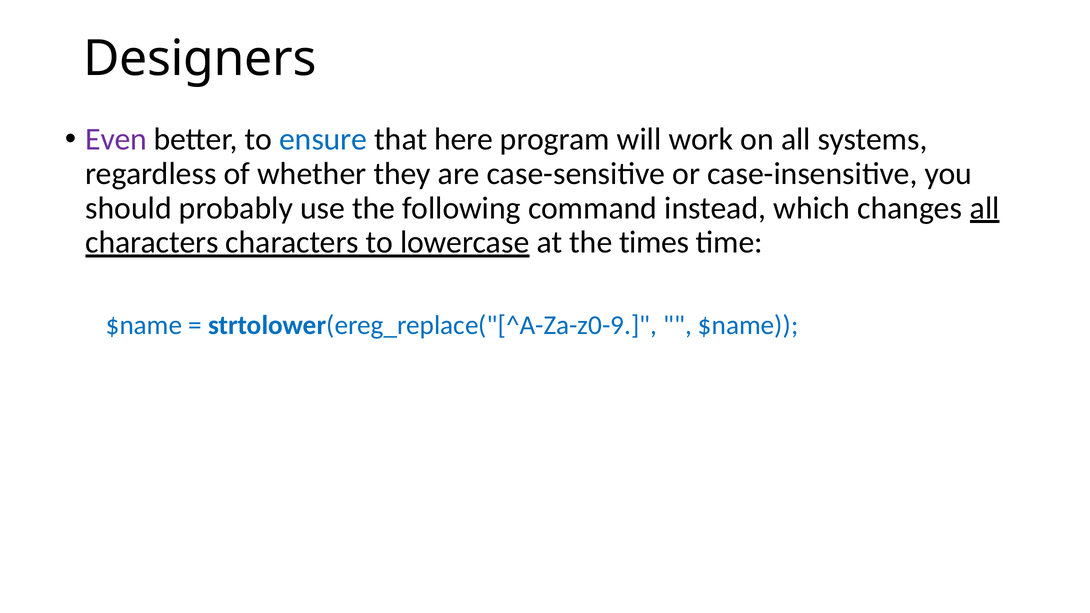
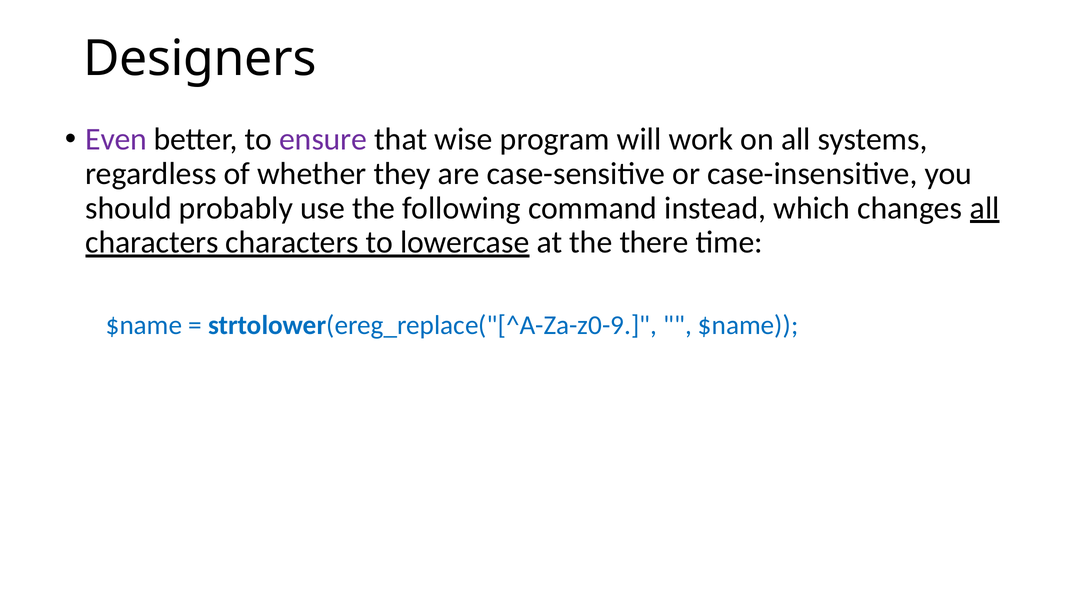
ensure colour: blue -> purple (323, 140)
here: here -> wise (464, 140)
times: times -> there (654, 242)
